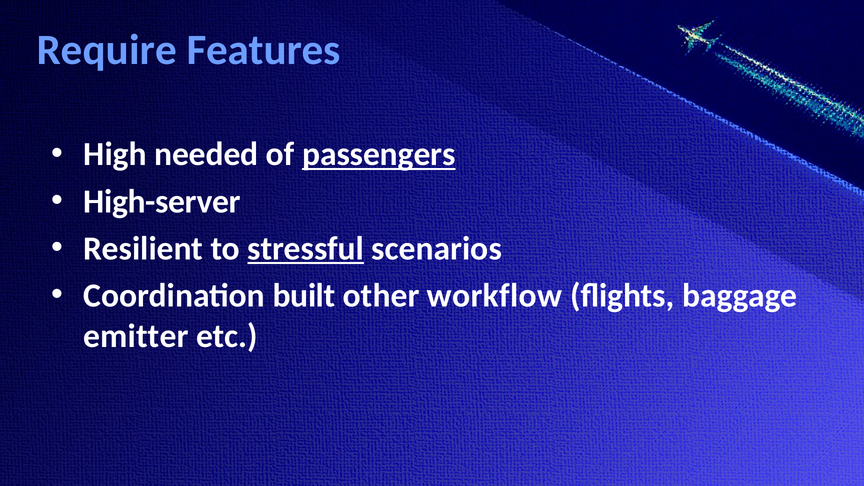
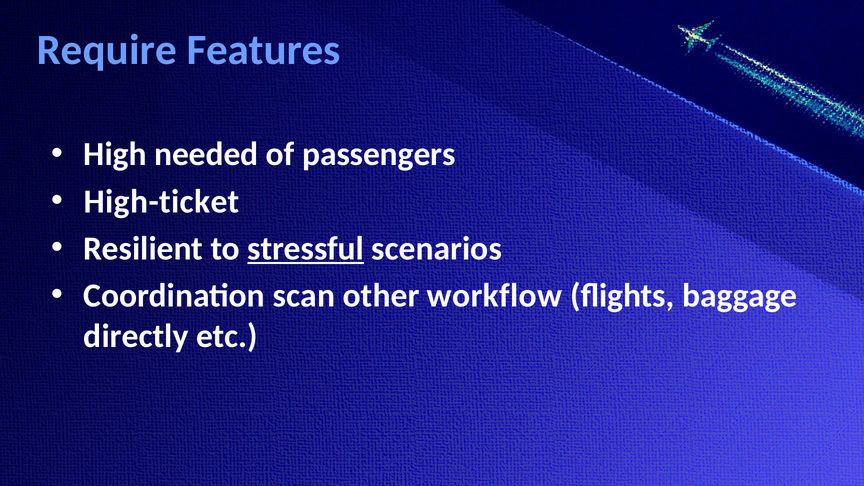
passengers underline: present -> none (379, 154)
High-server: High-server -> High-ticket (162, 201)
built: built -> scan (304, 296)
emitter: emitter -> directly (136, 336)
